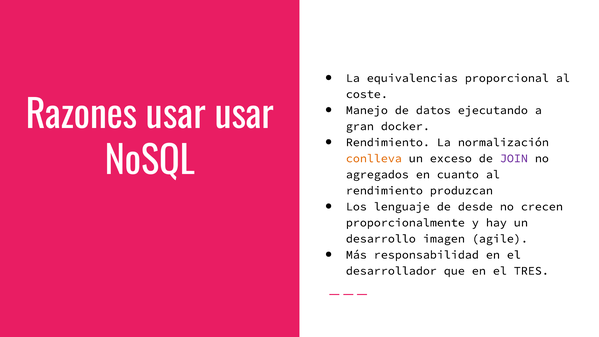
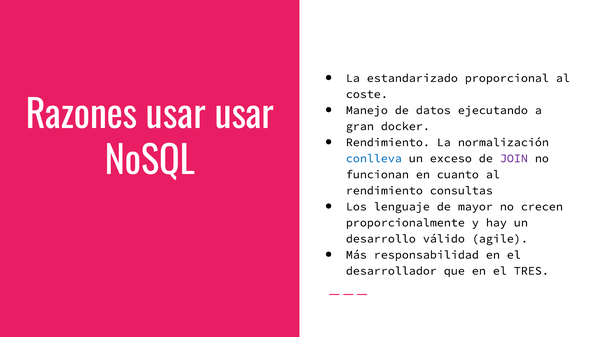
equivalencias: equivalencias -> estandarizado (412, 78)
conlleva colour: orange -> blue (374, 158)
agregados: agregados -> funcionan (377, 174)
produzcan: produzcan -> consultas (461, 190)
desde: desde -> mayor (475, 207)
imagen: imagen -> válido (444, 239)
